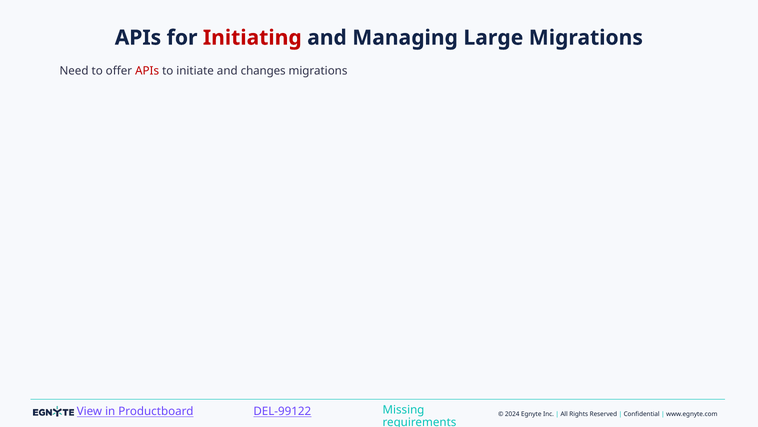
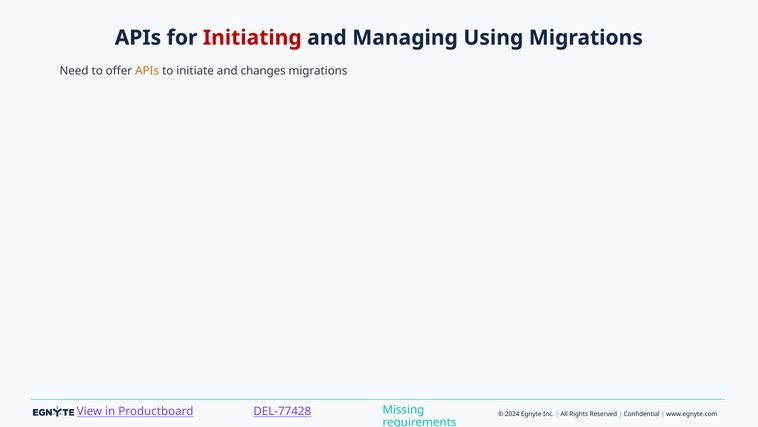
Large: Large -> Using (493, 38)
APIs colour: red -> orange (147, 71)
DEL-99122: DEL-99122 -> DEL-77428 (282, 411)
